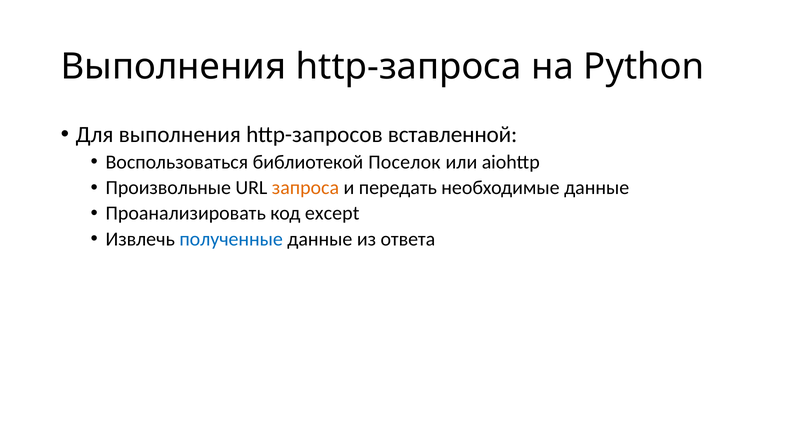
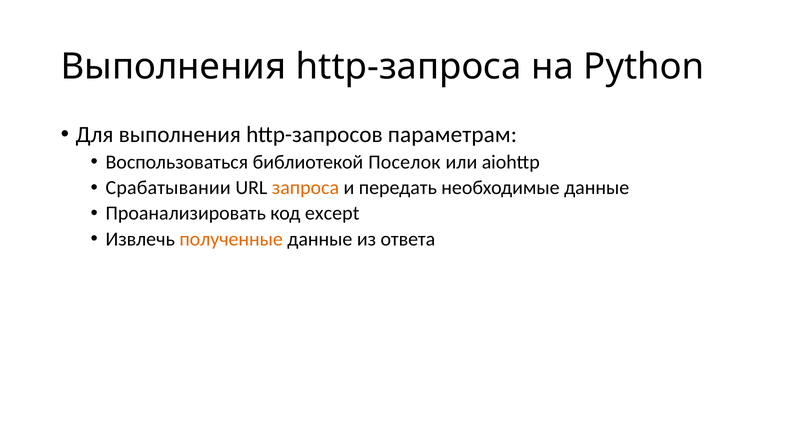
вставленной: вставленной -> параметрам (452, 135)
Произвольные: Произвольные -> Срабатывании (168, 188)
полученные colour: blue -> orange (231, 239)
